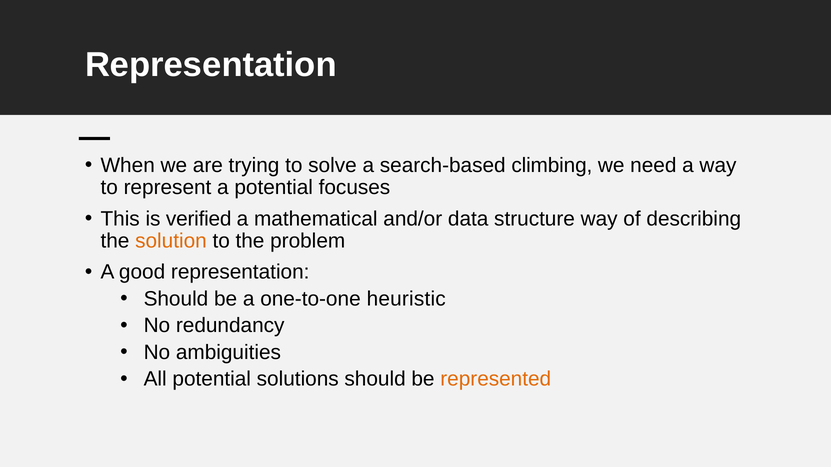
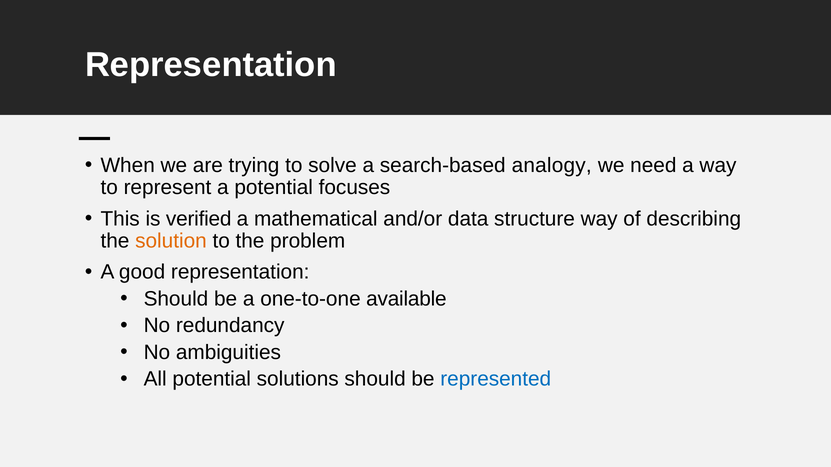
climbing: climbing -> analogy (552, 165)
heuristic: heuristic -> available (406, 299)
represented colour: orange -> blue (496, 379)
